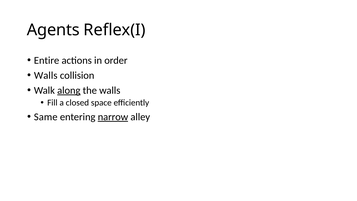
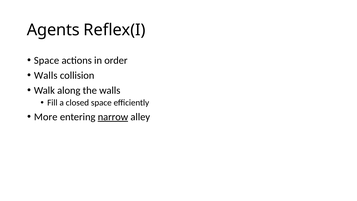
Entire: Entire -> Space (47, 60)
along underline: present -> none (69, 90)
Same: Same -> More (46, 117)
